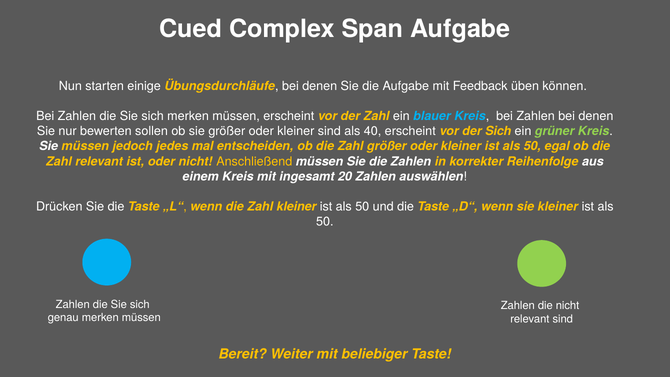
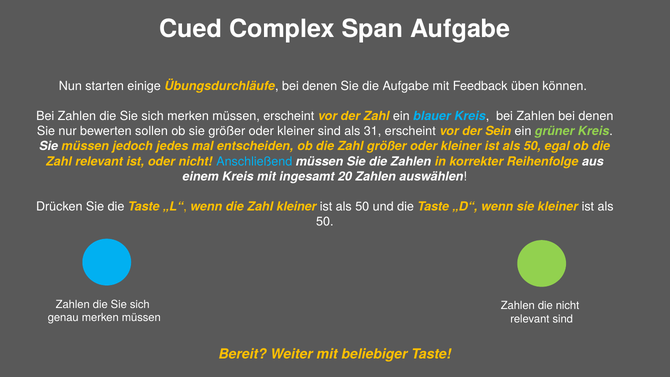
40: 40 -> 31 (373, 131)
der Sich: Sich -> Sein (498, 131)
Anschließend colour: yellow -> light blue (254, 161)
